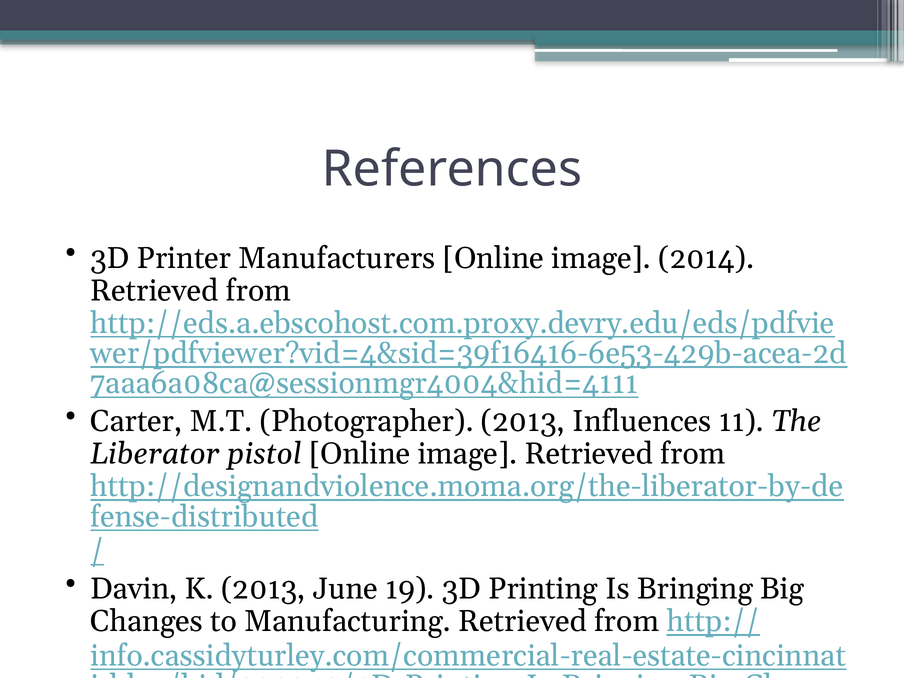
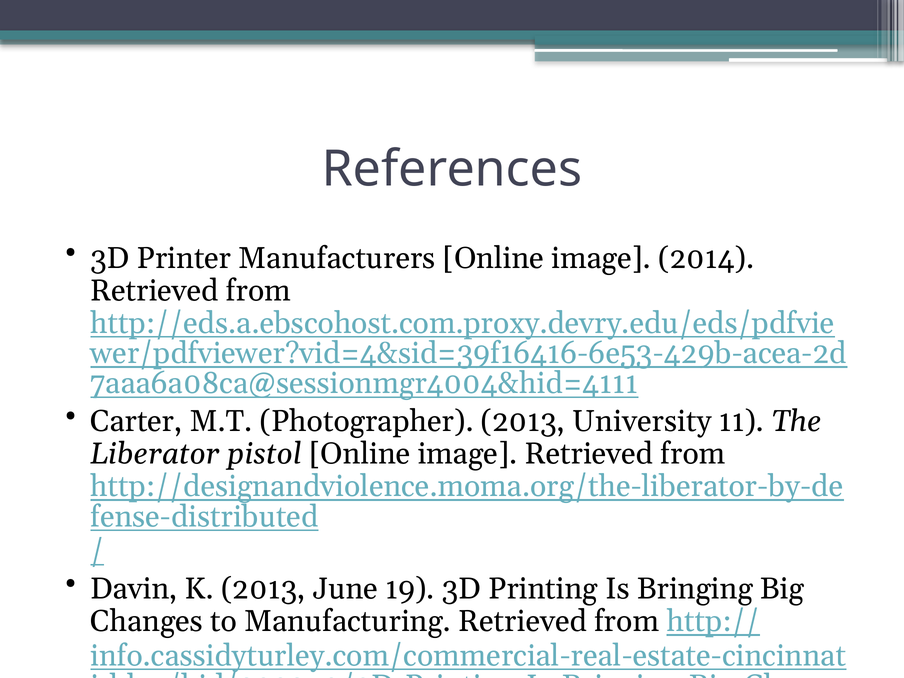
Influences: Influences -> University (642, 421)
